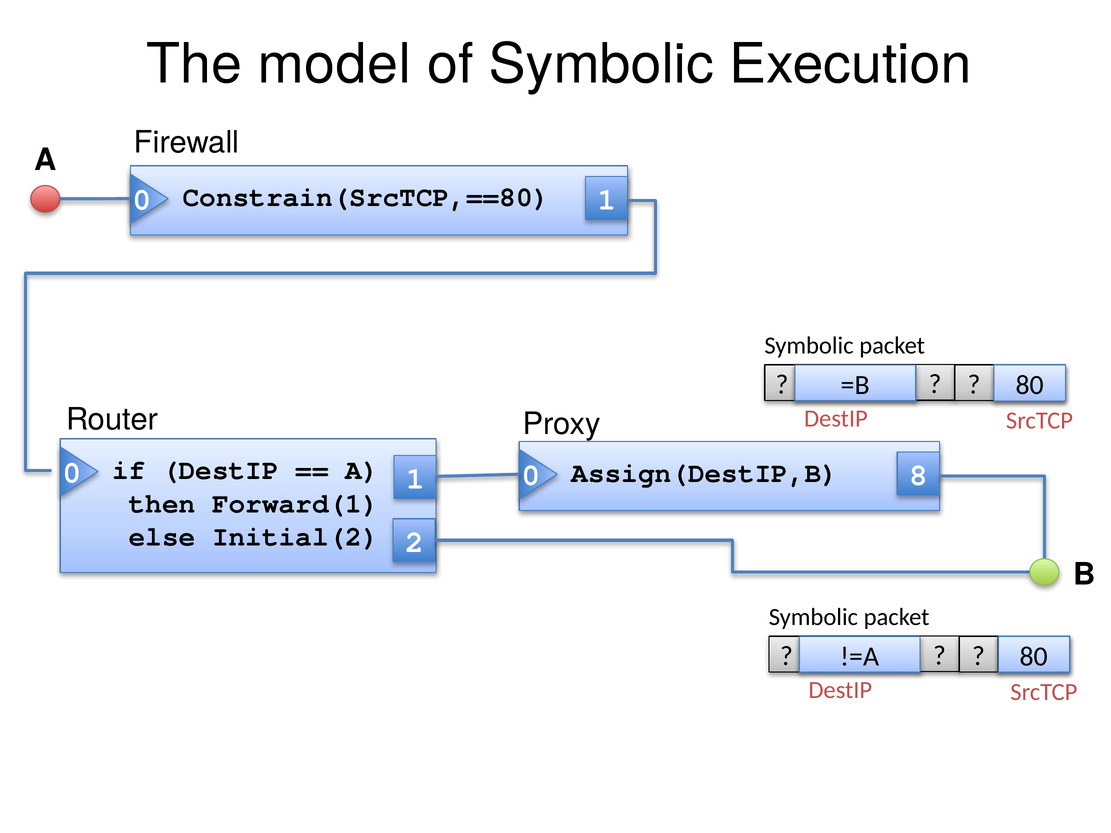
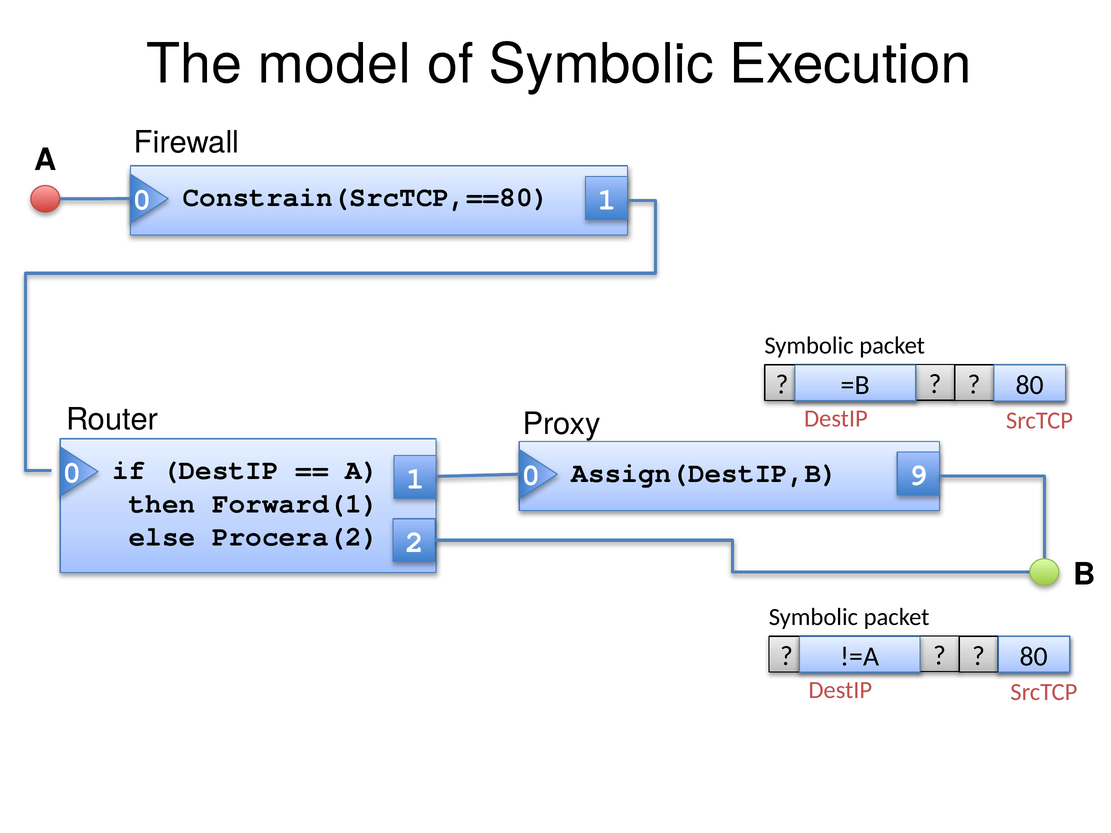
8: 8 -> 9 (918, 475)
Initial(2: Initial(2 -> Procera(2 (295, 537)
